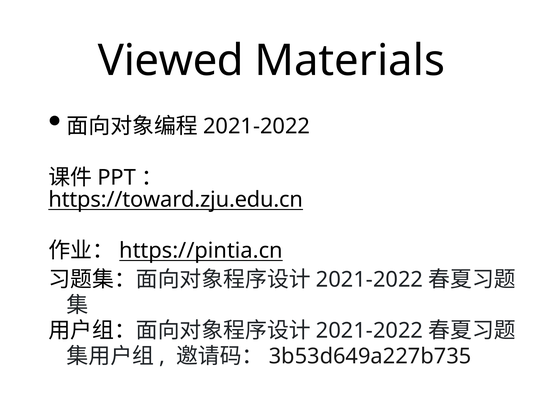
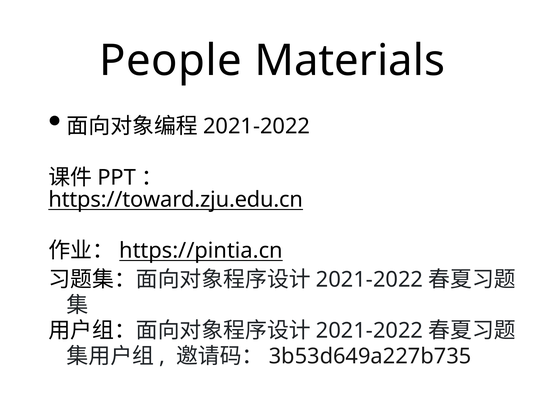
Viewed: Viewed -> People (170, 61)
